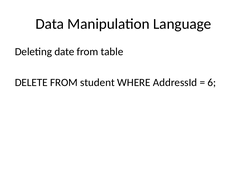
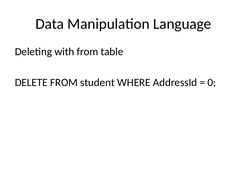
date: date -> with (64, 52)
6: 6 -> 0 (212, 83)
